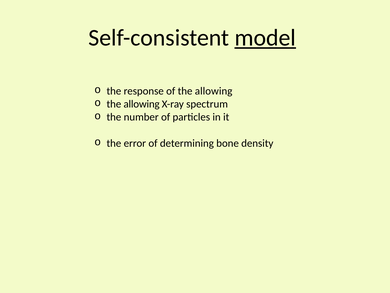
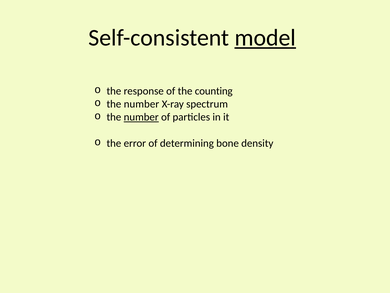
of the allowing: allowing -> counting (214, 91)
allowing: allowing -> number (141, 104)
number underline: none -> present (141, 117)
